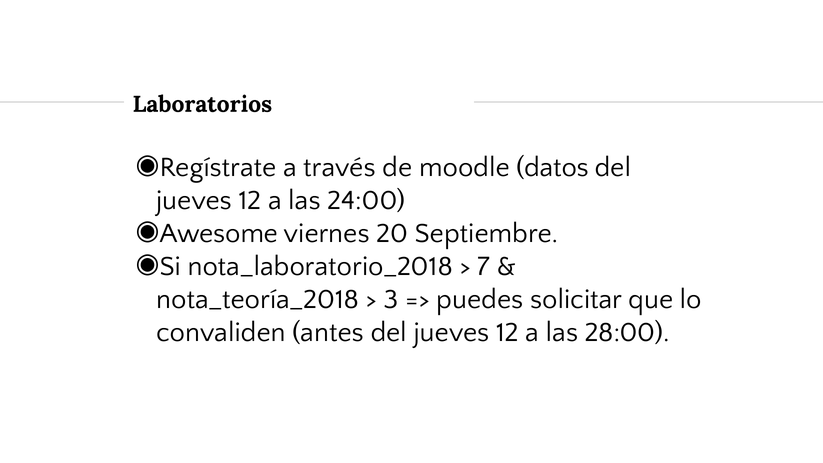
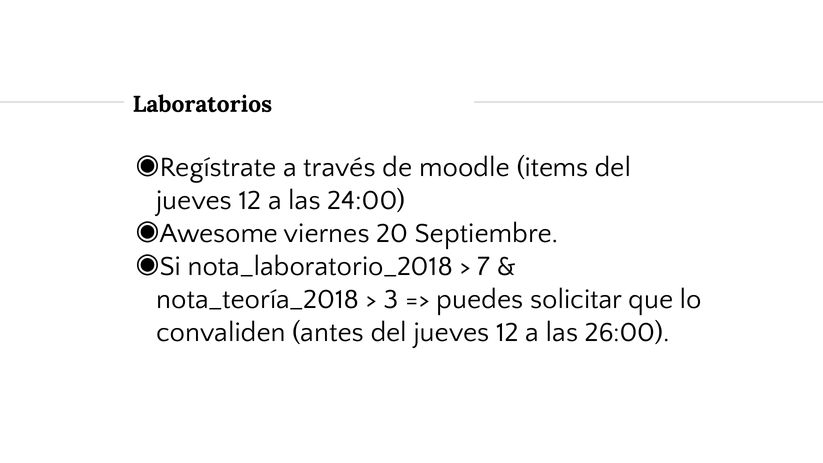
datos: datos -> items (552, 167)
28:00: 28:00 -> 26:00 (627, 332)
